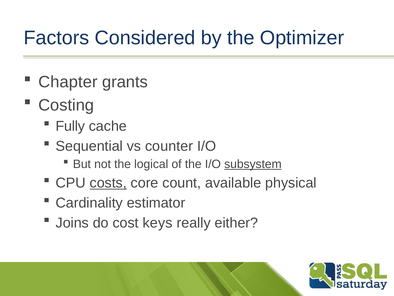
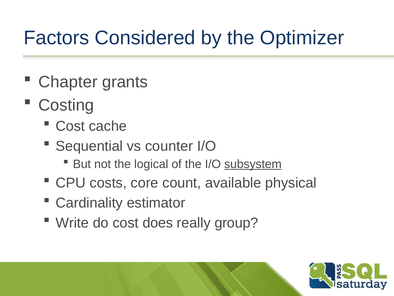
Fully: Fully -> Cost (70, 126)
costs underline: present -> none (108, 183)
Joins: Joins -> Write (72, 222)
keys: keys -> does (158, 222)
either: either -> group (236, 222)
